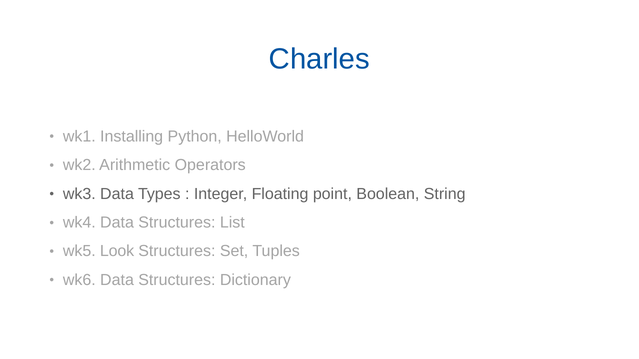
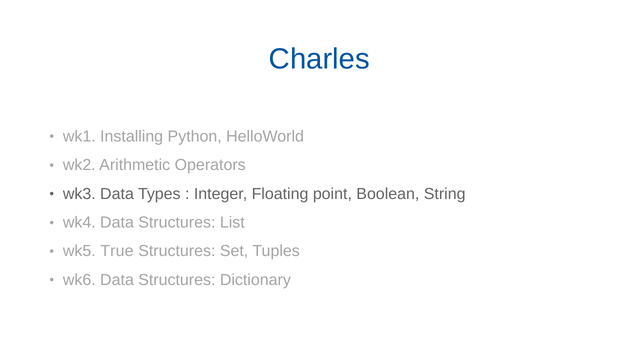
Look: Look -> True (117, 251)
